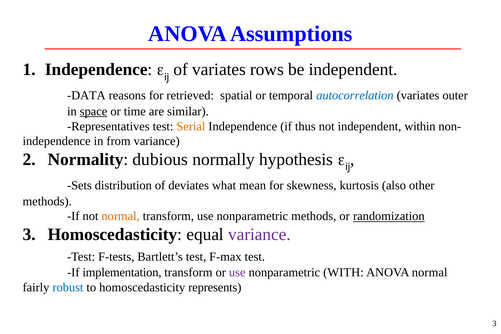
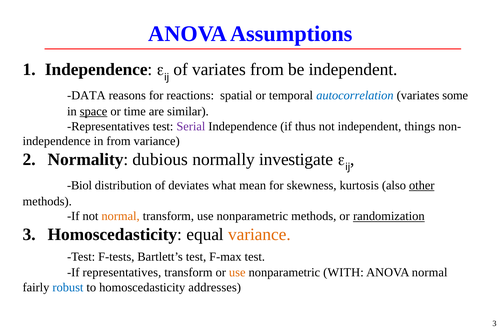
variates rows: rows -> from (267, 69)
retrieved: retrieved -> reactions (190, 96)
outer: outer -> some (455, 96)
Serial colour: orange -> purple (191, 126)
within: within -> things (420, 126)
hypothesis: hypothesis -> investigate (296, 159)
Sets: Sets -> Biol (79, 185)
other underline: none -> present (422, 185)
variance colour: purple -> orange (260, 234)
If implementation: implementation -> representatives (122, 273)
use colour: purple -> orange (237, 273)
represents: represents -> addresses (215, 287)
